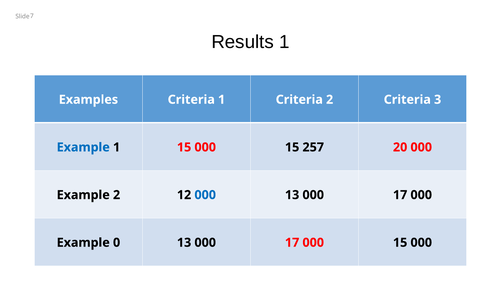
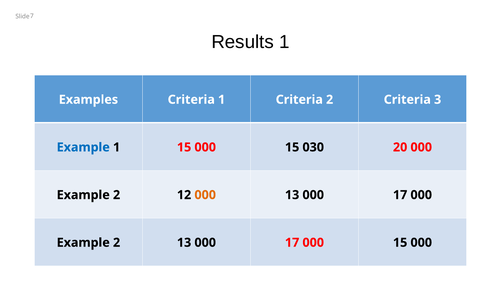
257: 257 -> 030 (313, 147)
000 colour: blue -> orange (205, 195)
0: 0 -> 2 (117, 242)
